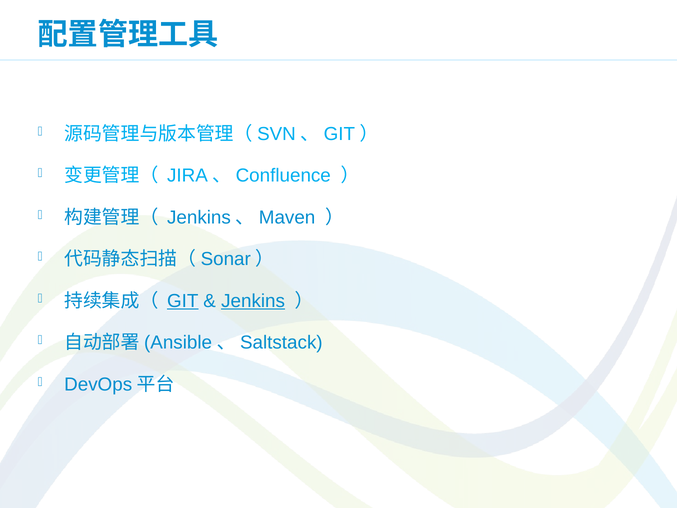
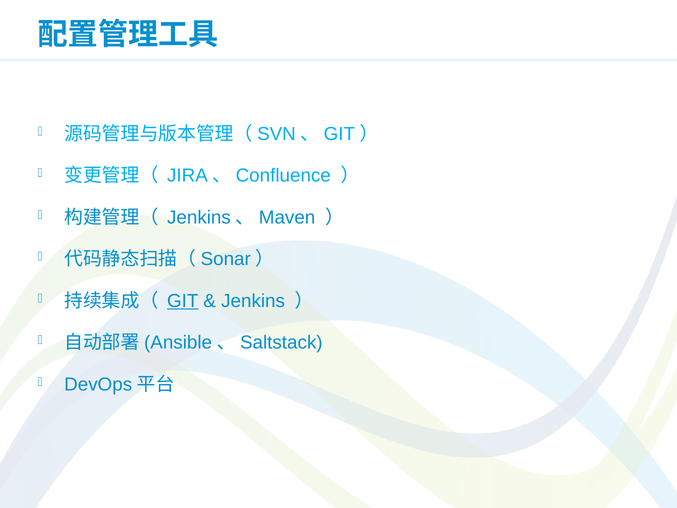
Jenkins underline: present -> none (253, 301)
